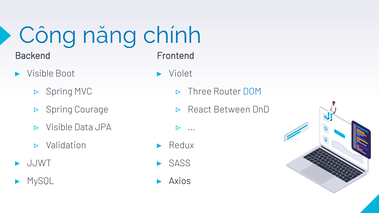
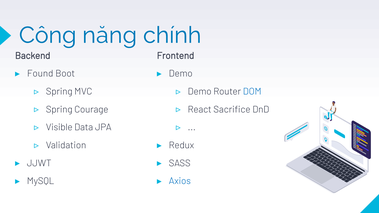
Visible: Visible -> Found (40, 74)
Violet: Violet -> Demo (181, 74)
Three: Three -> Demo (200, 92)
Between: Between -> Sacrifice (232, 109)
Axios colour: black -> blue (180, 181)
